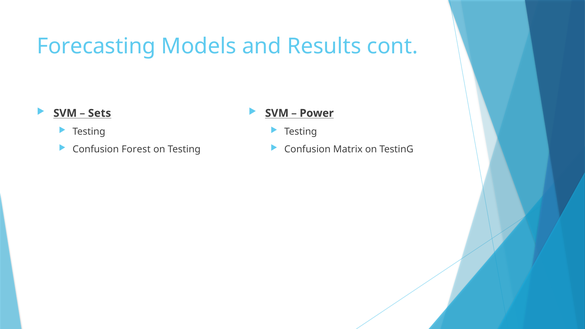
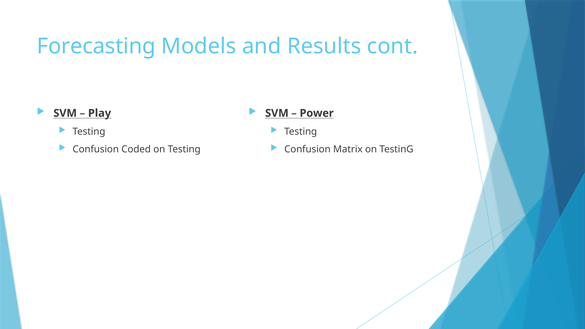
Sets: Sets -> Play (100, 113)
Forest: Forest -> Coded (136, 149)
